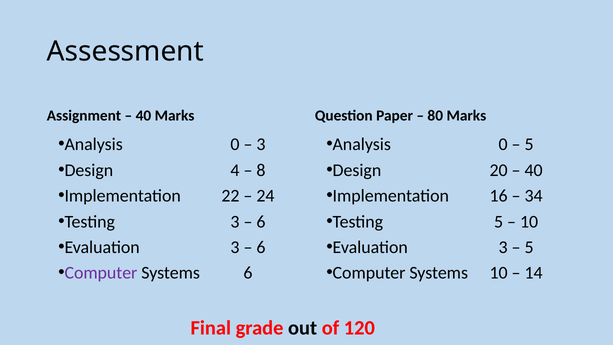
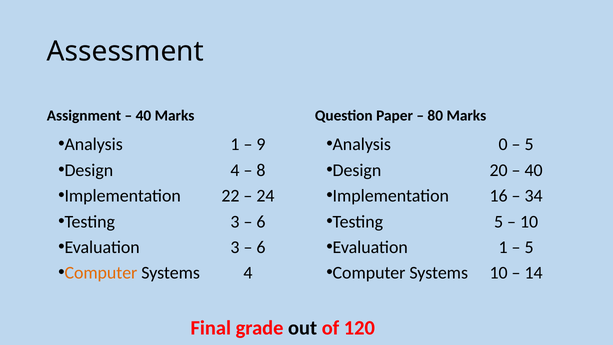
0: 0 -> 1 (235, 144)
3: 3 -> 9 (261, 144)
3: 3 -> 1 (503, 247)
Computer colour: purple -> orange (101, 273)
Systems 6: 6 -> 4 (248, 273)
